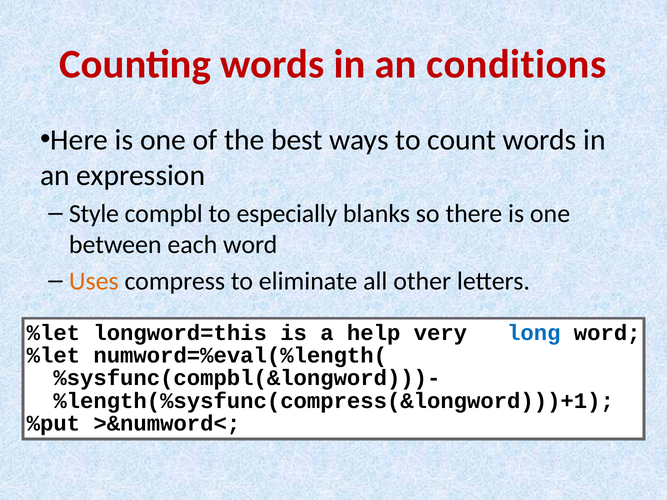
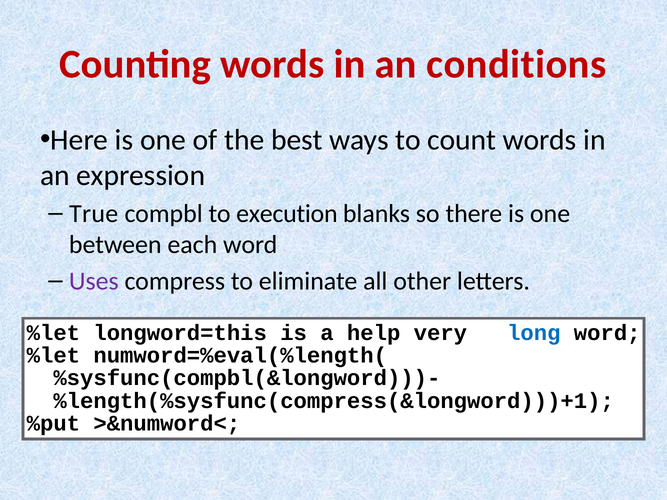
Style: Style -> True (94, 214)
especially: especially -> execution (287, 214)
Uses colour: orange -> purple (94, 281)
